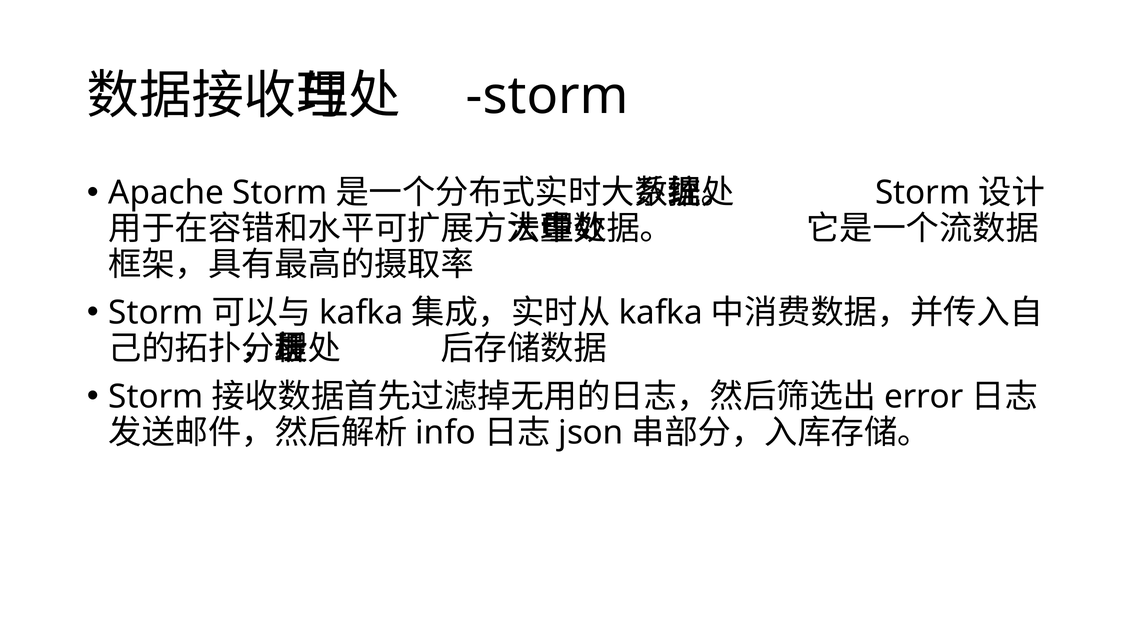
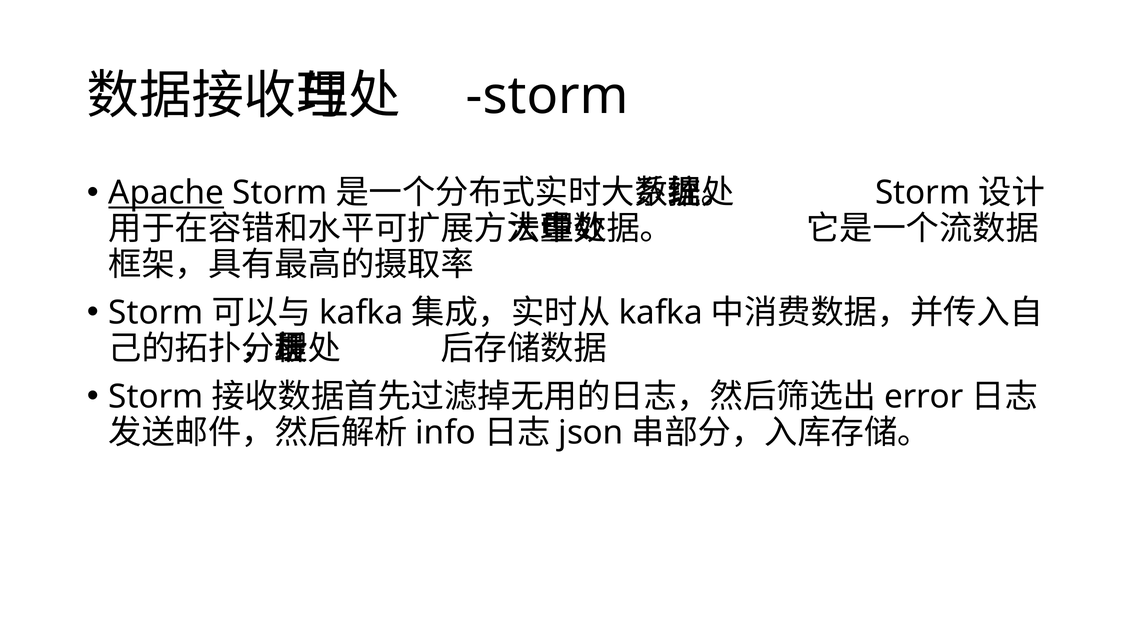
Apache underline: none -> present (166, 193)
